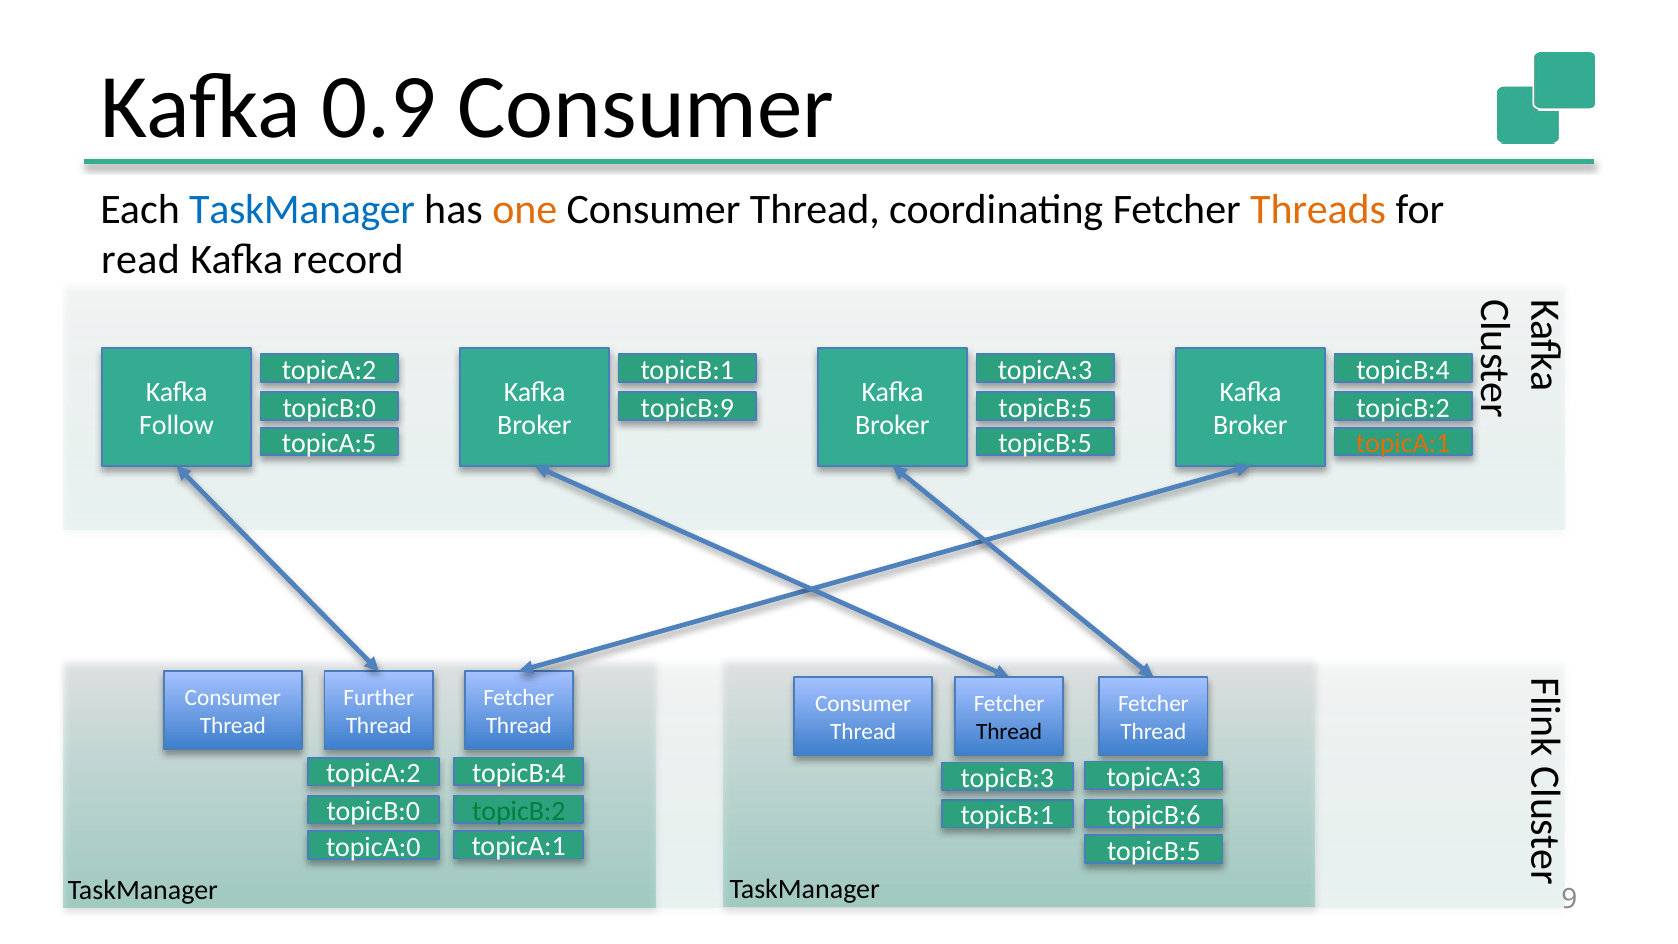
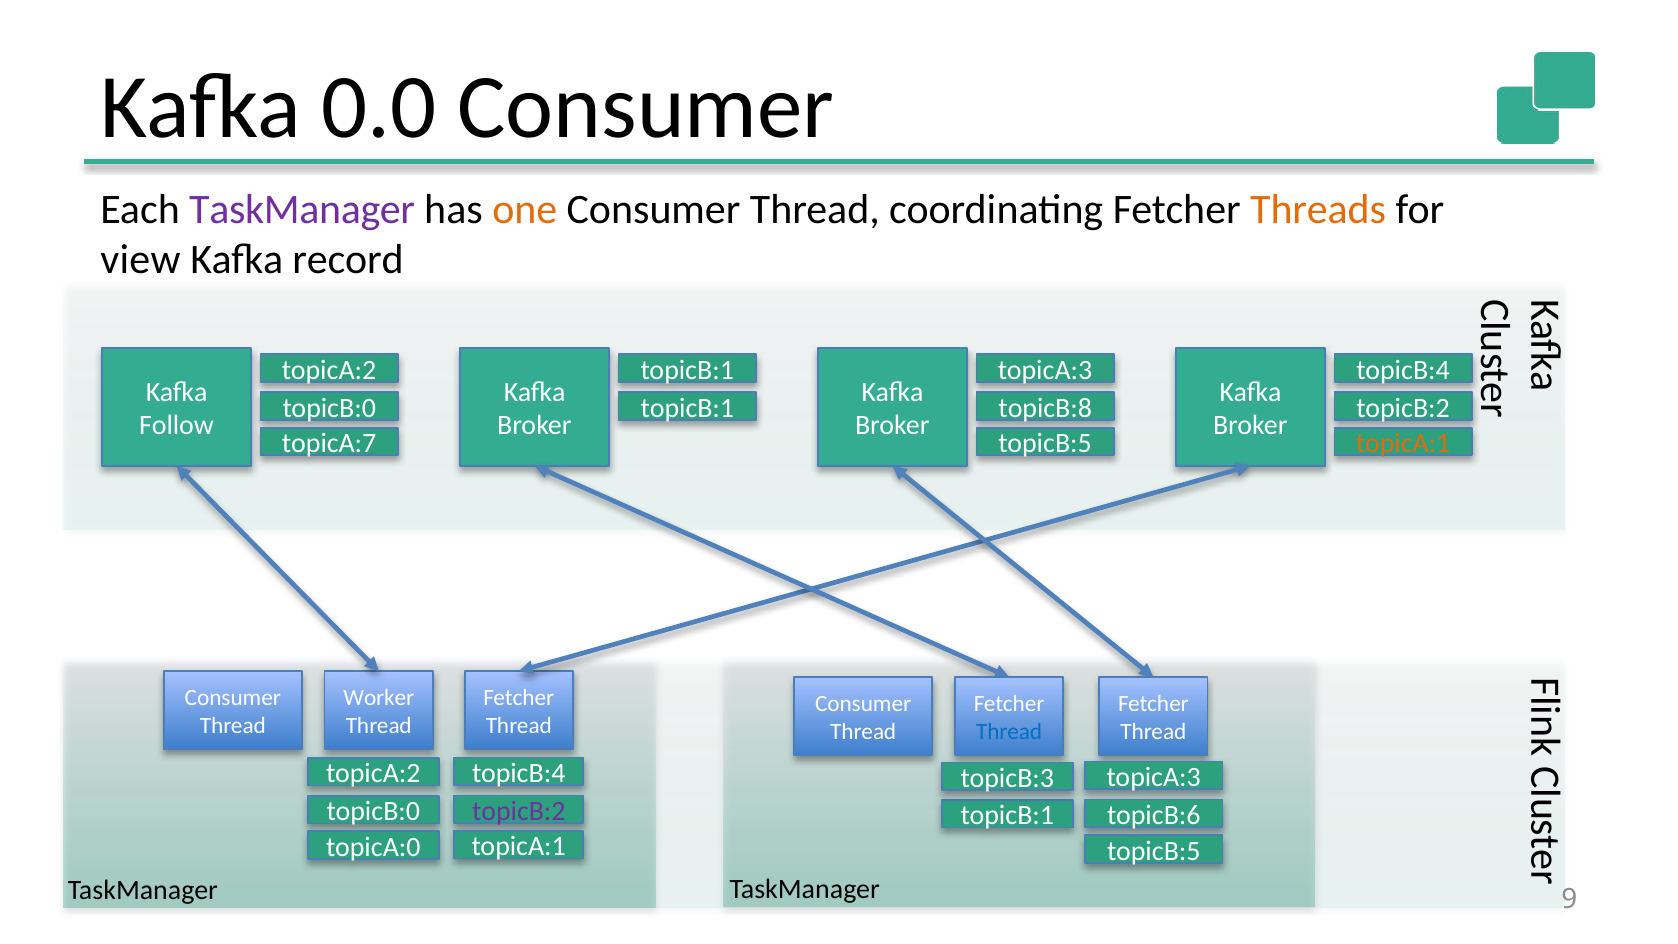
0.9: 0.9 -> 0.0 (379, 107)
TaskManager colour: blue -> purple (302, 210)
read: read -> view (140, 260)
topicB:9: topicB:9 -> topicB:1 (687, 408)
topicB:5: topicB:5 -> topicB:8 (1045, 408)
topicA:5: topicA:5 -> topicA:7 (329, 443)
Further: Further -> Worker (379, 698)
Thread colour: black -> blue (1009, 732)
topicB:2 colour: green -> purple (519, 811)
